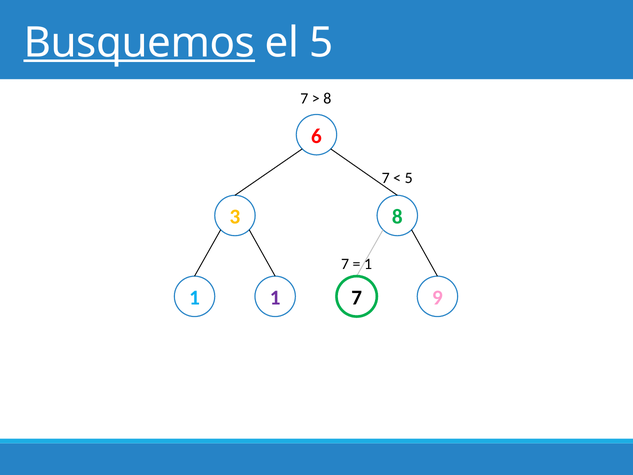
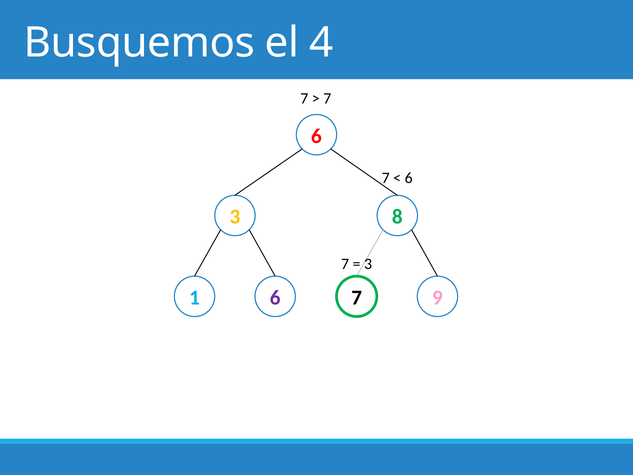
Busquemos underline: present -> none (139, 43)
el 5: 5 -> 4 (321, 43)
8: 8 -> 7 (327, 99)
5: 5 -> 6 (409, 178)
1: 1 -> 3 (368, 264)
1 1: 1 -> 6 (275, 298)
